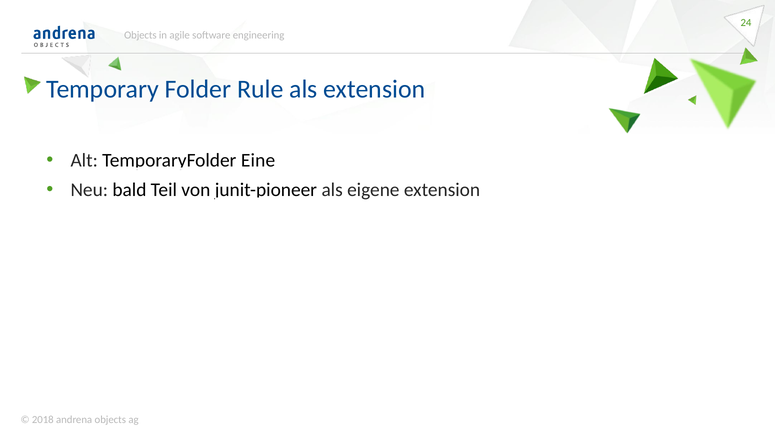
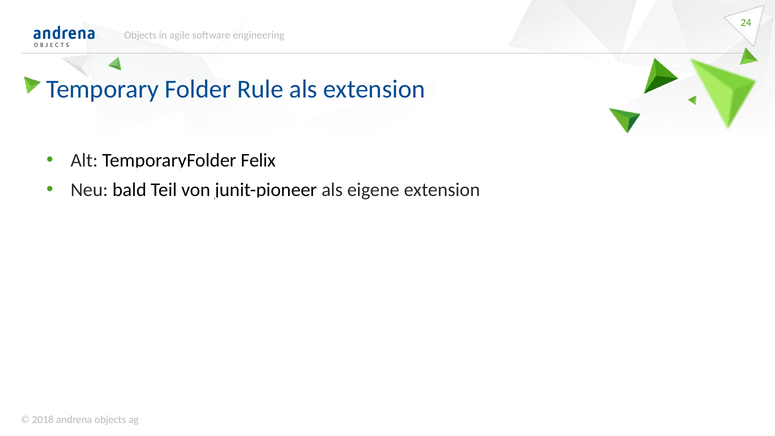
Eine: Eine -> Felix (258, 160)
